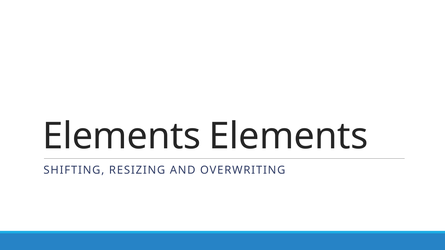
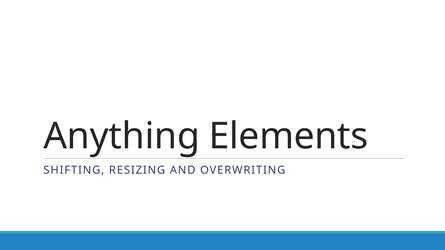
Elements: Elements -> Anything (122, 136)
